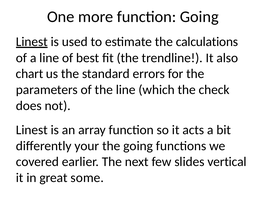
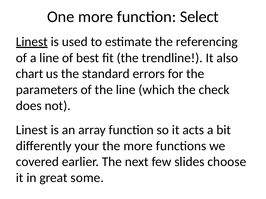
function Going: Going -> Select (199, 17)
calculations: calculations -> referencing (207, 42)
the going: going -> more (138, 146)
vertical: vertical -> choose (227, 162)
